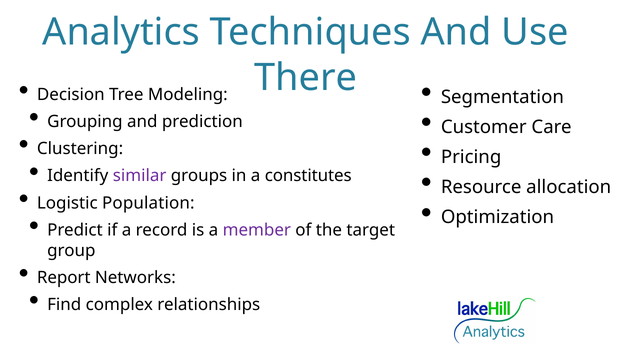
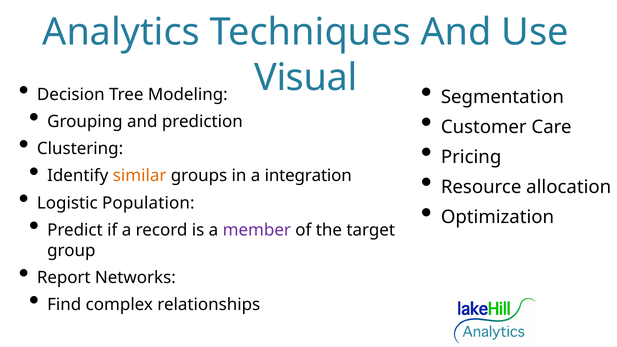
There: There -> Visual (306, 78)
similar colour: purple -> orange (140, 176)
constitutes: constitutes -> integration (308, 176)
